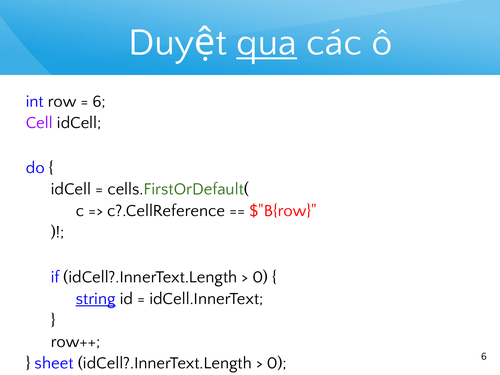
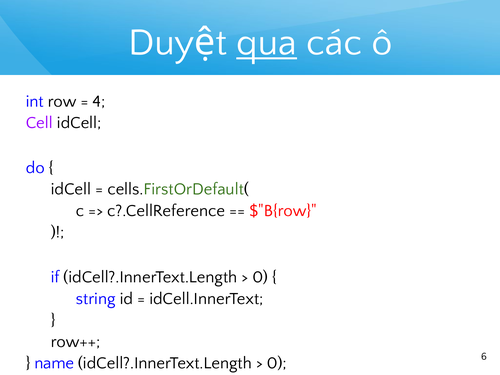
6: 6 -> 4 (99, 101)
string underline: present -> none (96, 299)
sheet: sheet -> name (54, 363)
